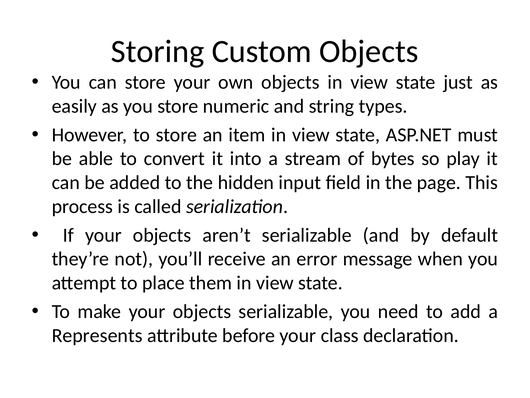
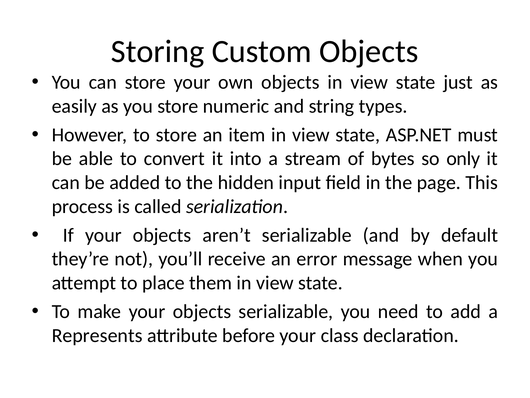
play: play -> only (463, 159)
